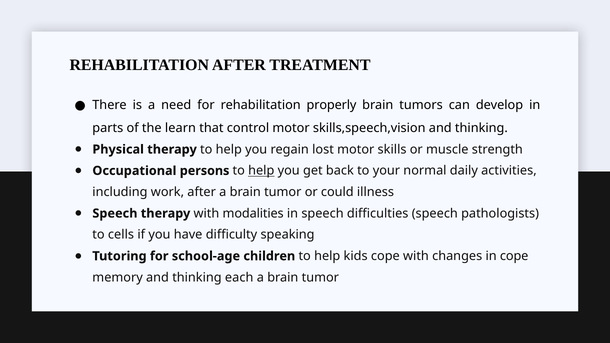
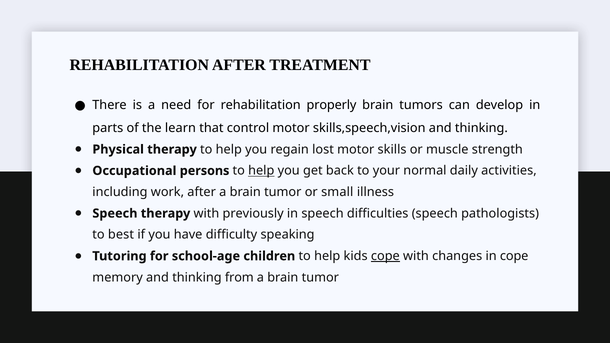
could: could -> small (337, 192)
modalities: modalities -> previously (253, 213)
cells: cells -> best (121, 235)
cope underline: none -> present (385, 256)
each: each -> from (239, 278)
